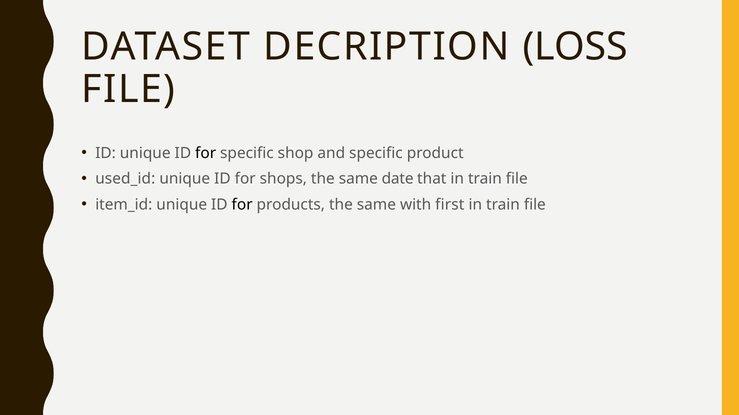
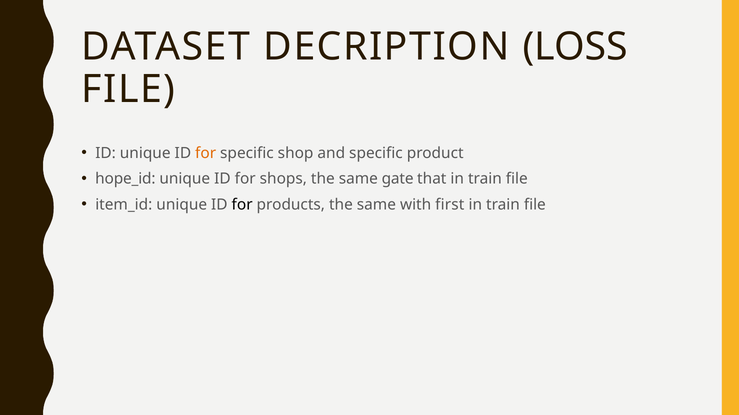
for colour: black -> orange (206, 153)
used_id: used_id -> hope_id (125, 179)
date: date -> gate (398, 179)
